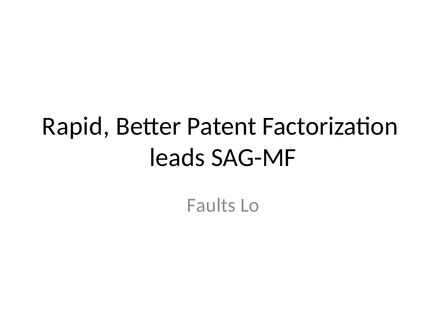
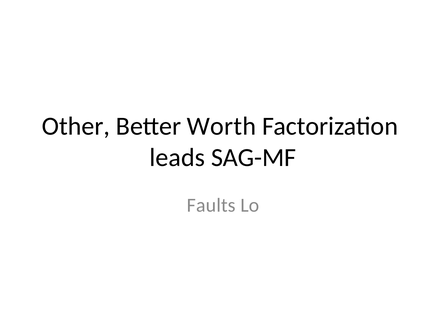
Rapid: Rapid -> Other (76, 126)
Patent: Patent -> Worth (222, 126)
